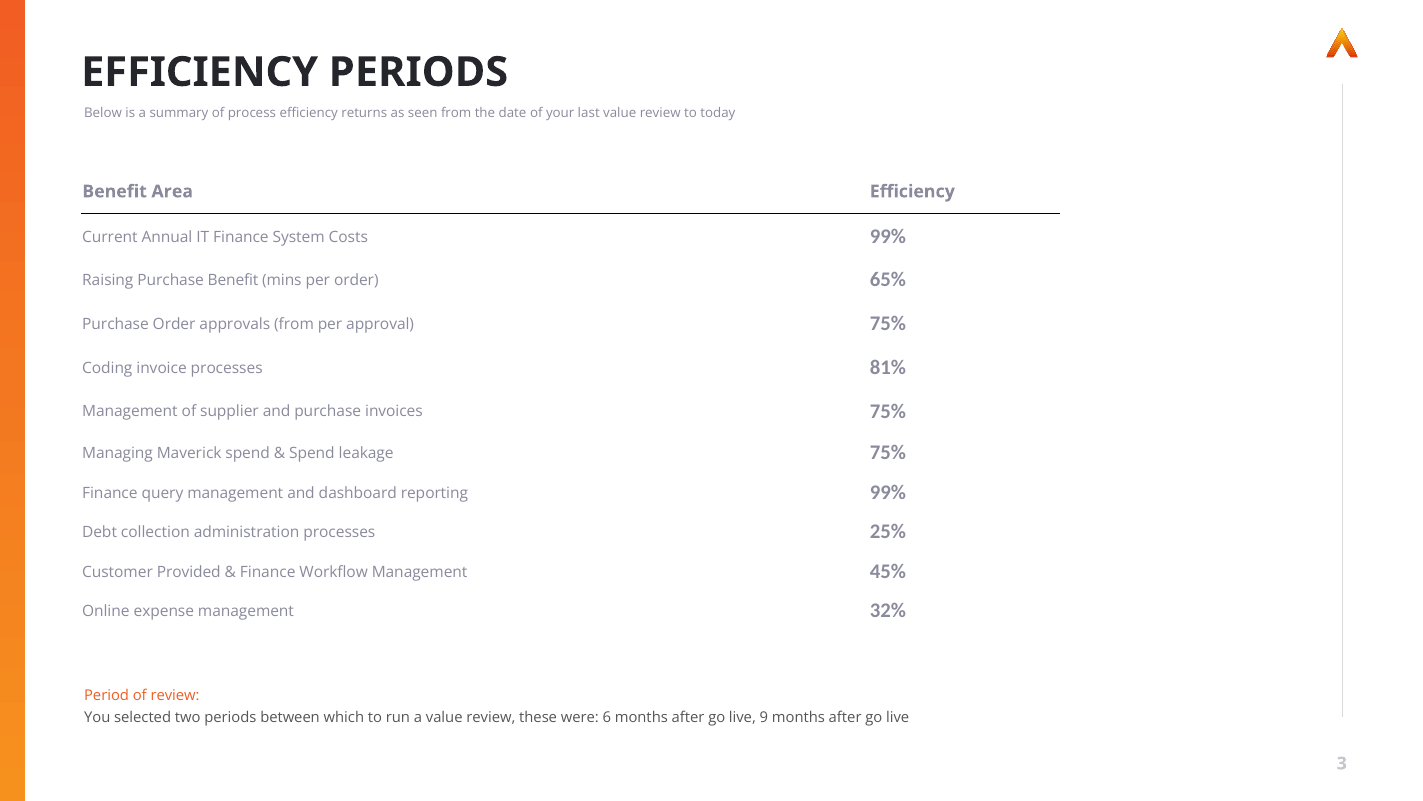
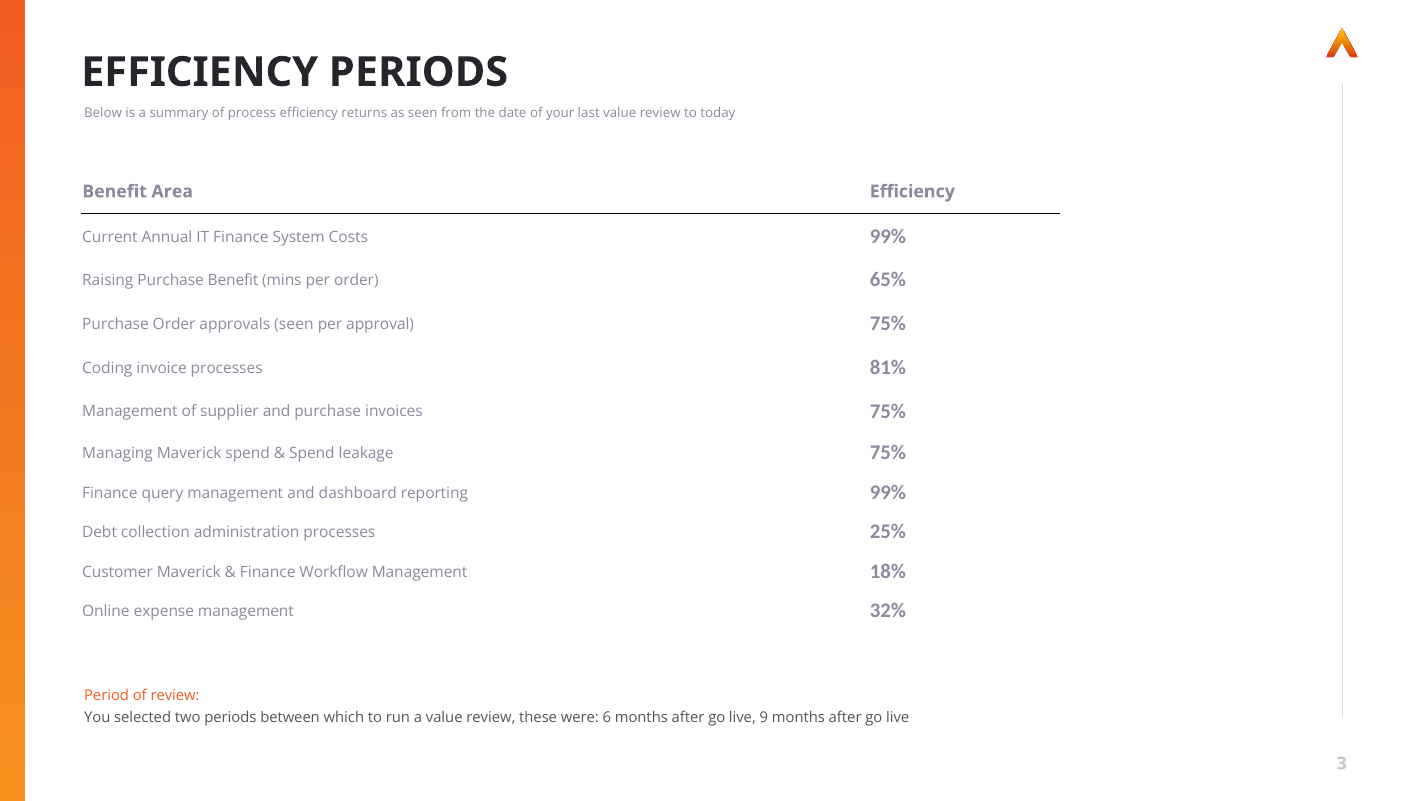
approvals from: from -> seen (294, 324)
Customer Provided: Provided -> Maverick (189, 572)
45%: 45% -> 18% (888, 571)
